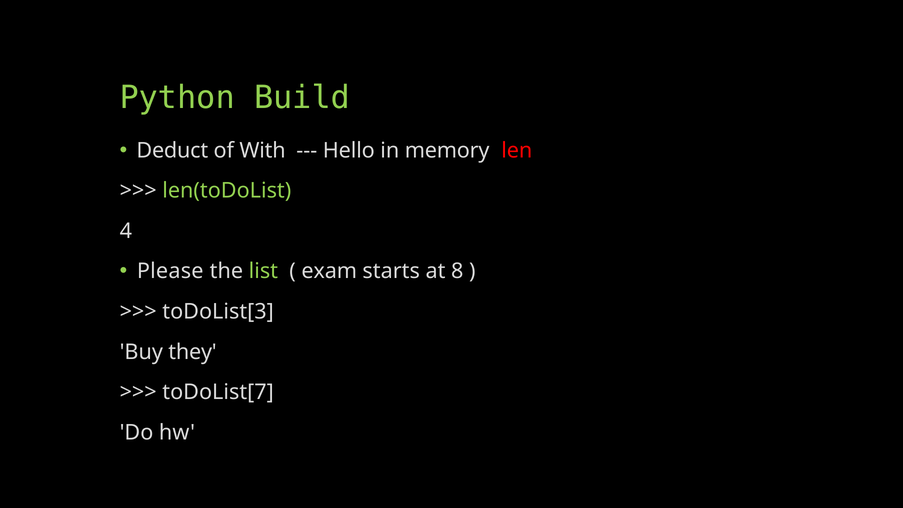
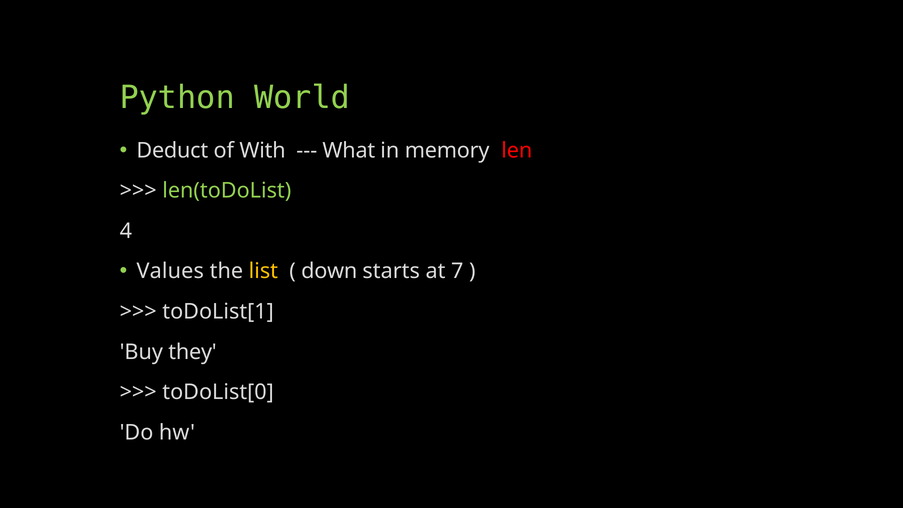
Build: Build -> World (302, 98)
Hello: Hello -> What (349, 150)
Please: Please -> Values (170, 271)
list colour: light green -> yellow (263, 271)
exam: exam -> down (329, 271)
8: 8 -> 7 (457, 271)
toDoList[3: toDoList[3 -> toDoList[1 (218, 312)
toDoList[7: toDoList[7 -> toDoList[0 (218, 392)
